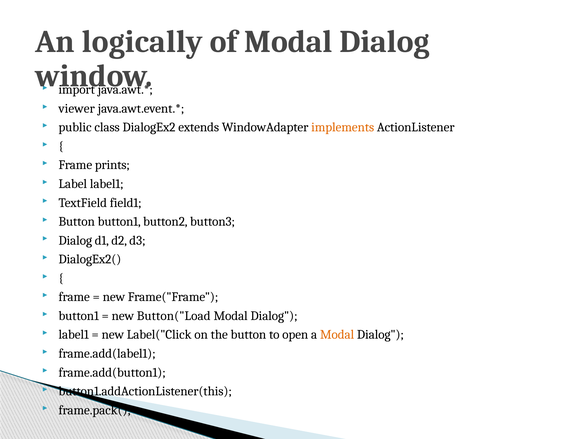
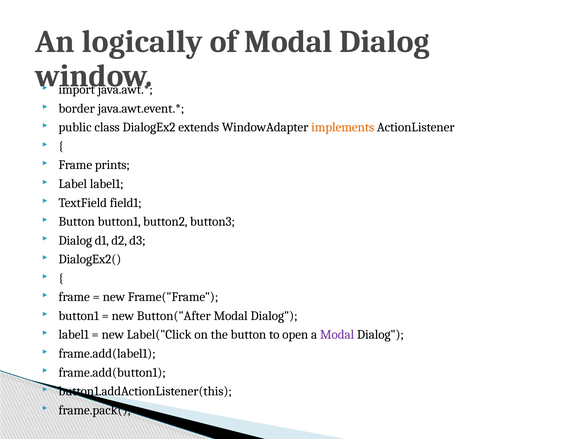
viewer: viewer -> border (77, 109)
Button("Load: Button("Load -> Button("After (174, 316)
Modal colour: orange -> purple (337, 335)
